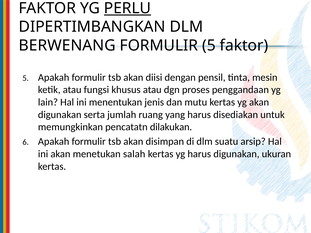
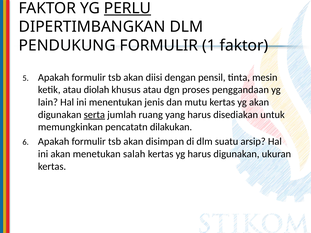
BERWENANG: BERWENANG -> PENDUKUNG (67, 46)
FORMULIR 5: 5 -> 1 (209, 46)
fungsi: fungsi -> diolah (96, 90)
serta underline: none -> present (94, 115)
